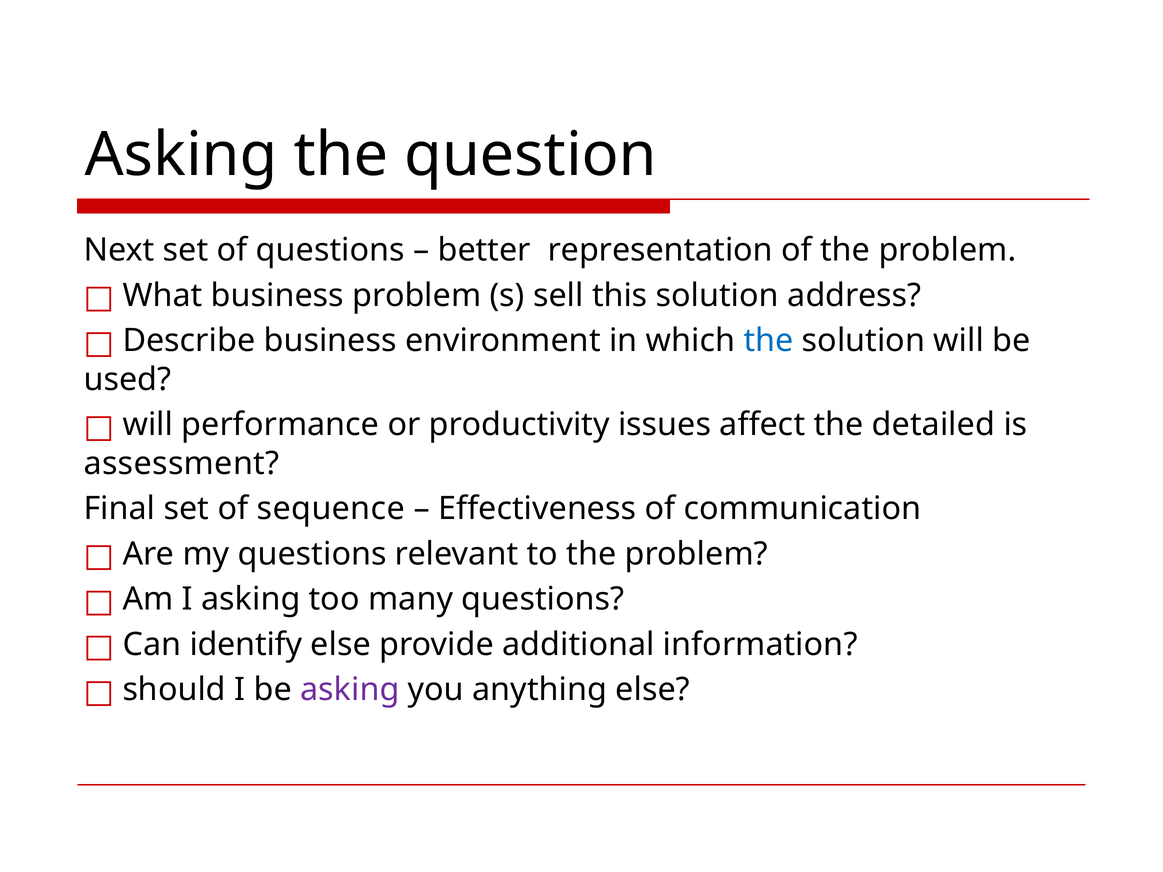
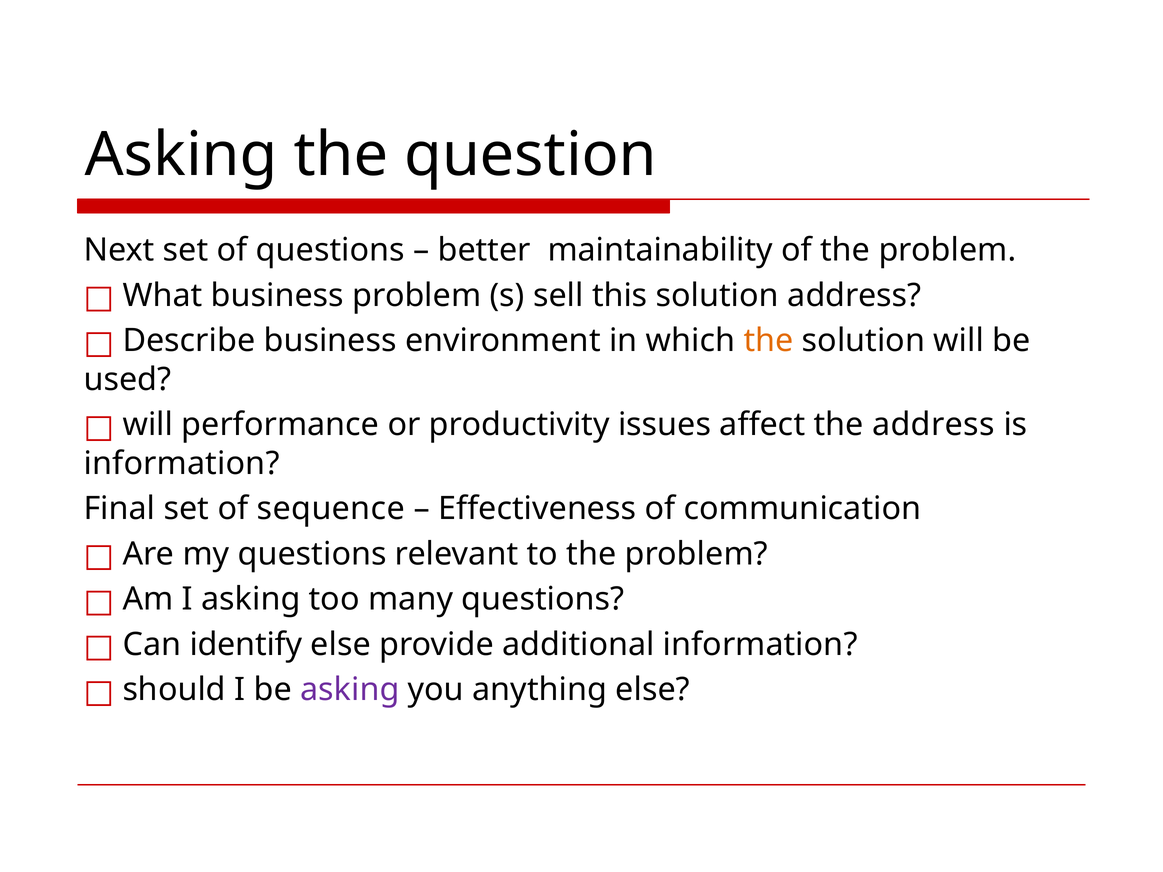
representation: representation -> maintainability (660, 250)
the colour: blue -> orange (769, 341)
the detailed: detailed -> address (933, 425)
assessment: assessment -> information (182, 464)
